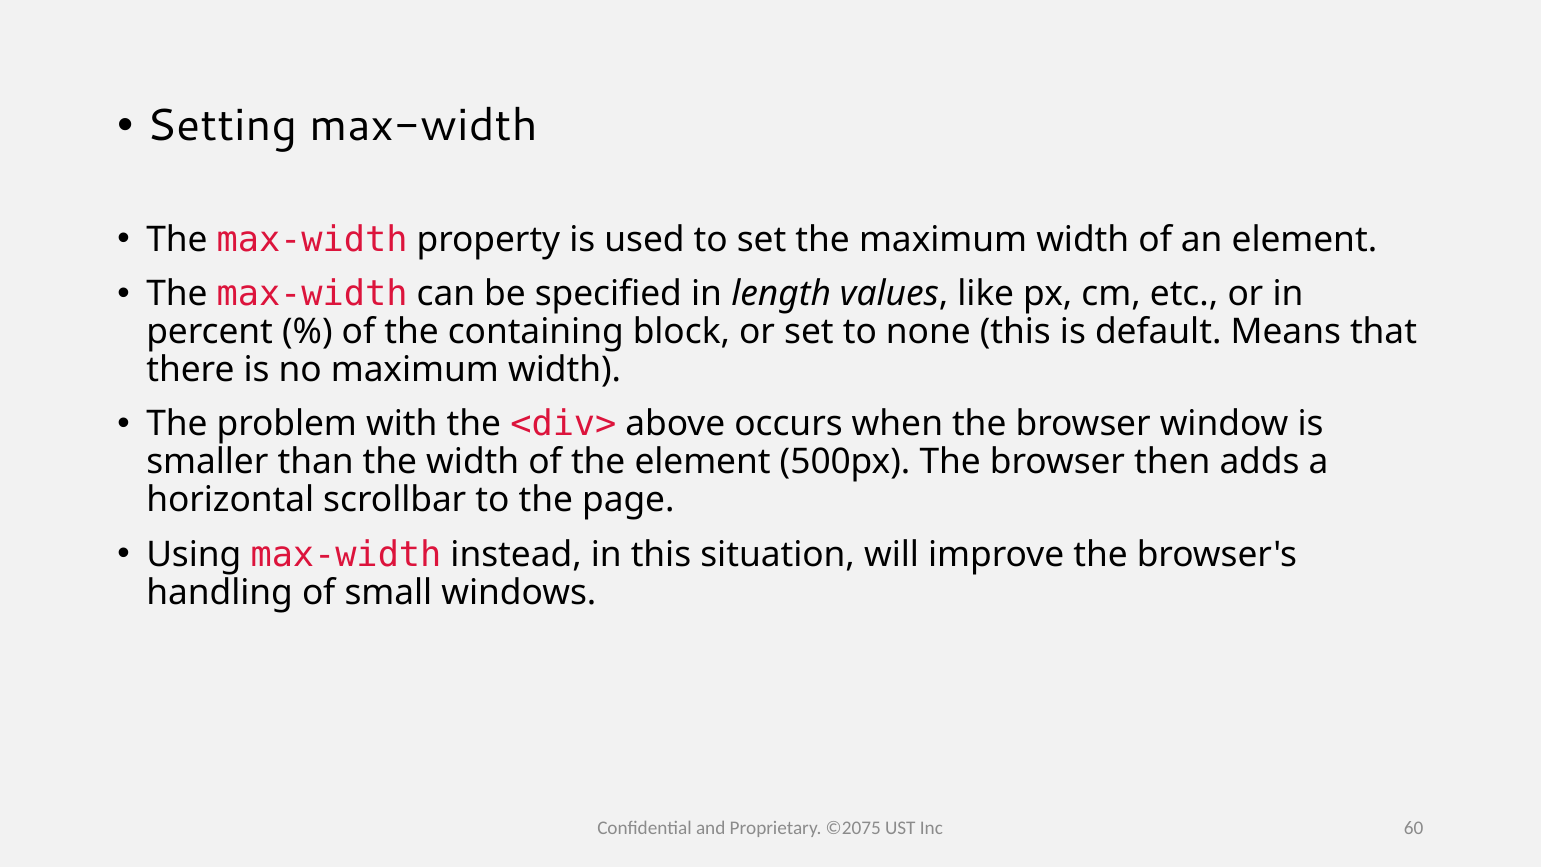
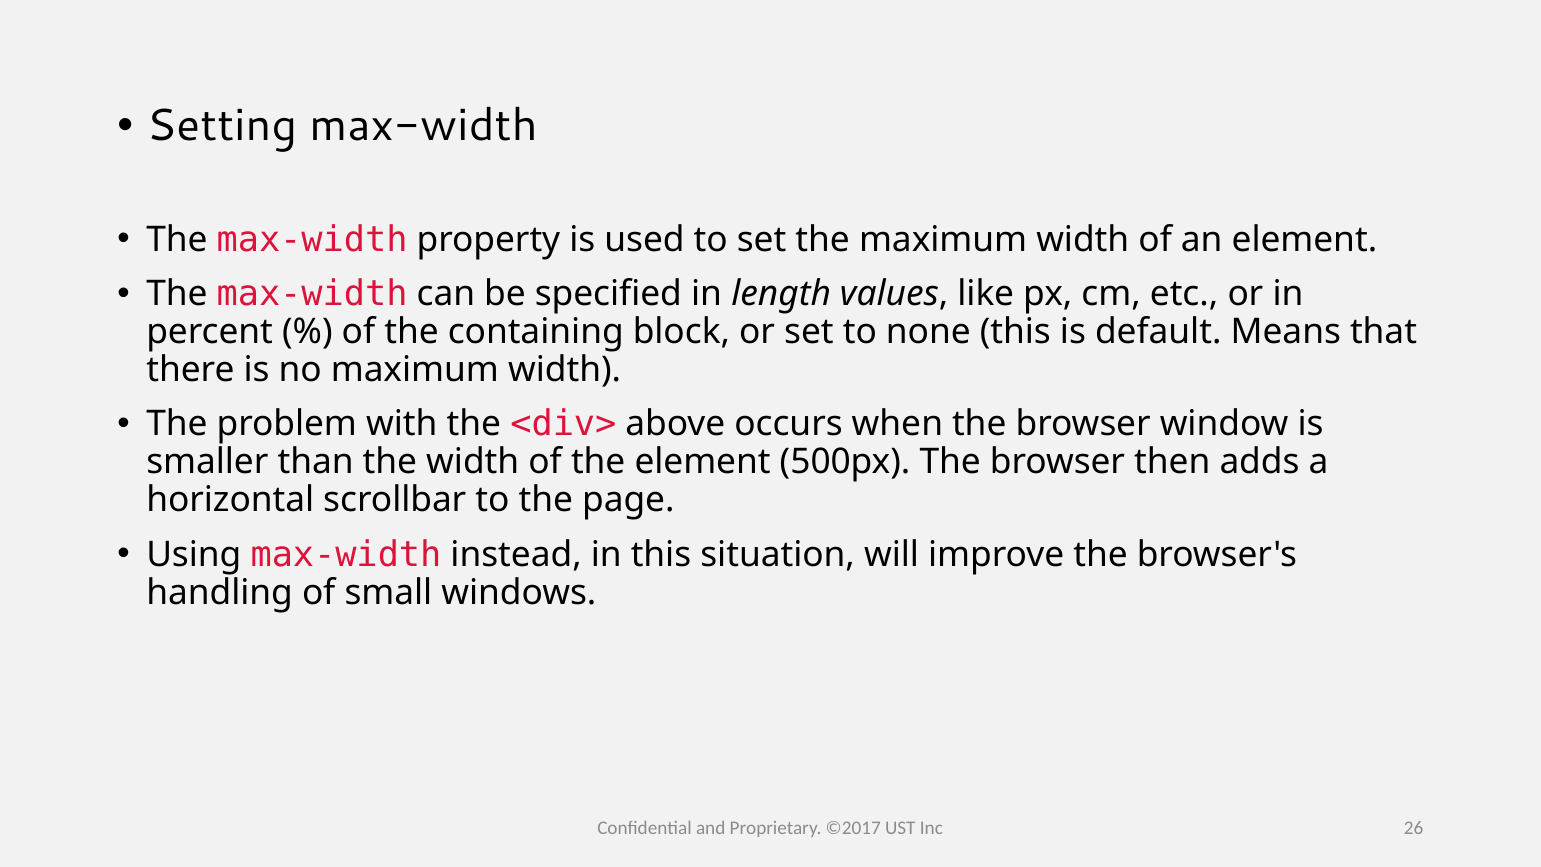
©2075: ©2075 -> ©2017 (853, 828)
60: 60 -> 26 (1414, 828)
